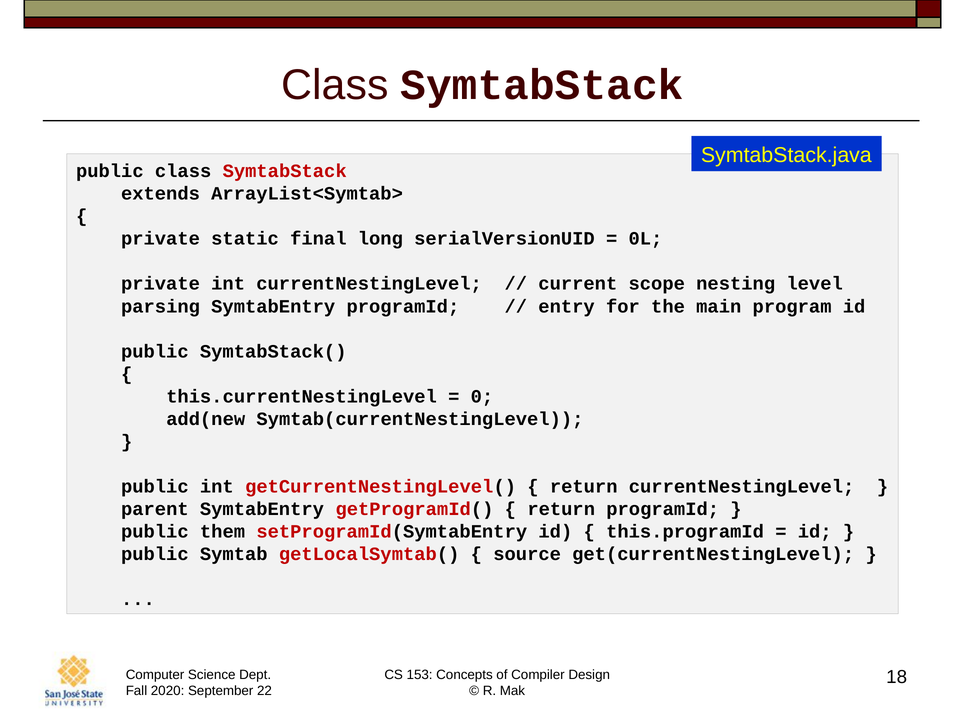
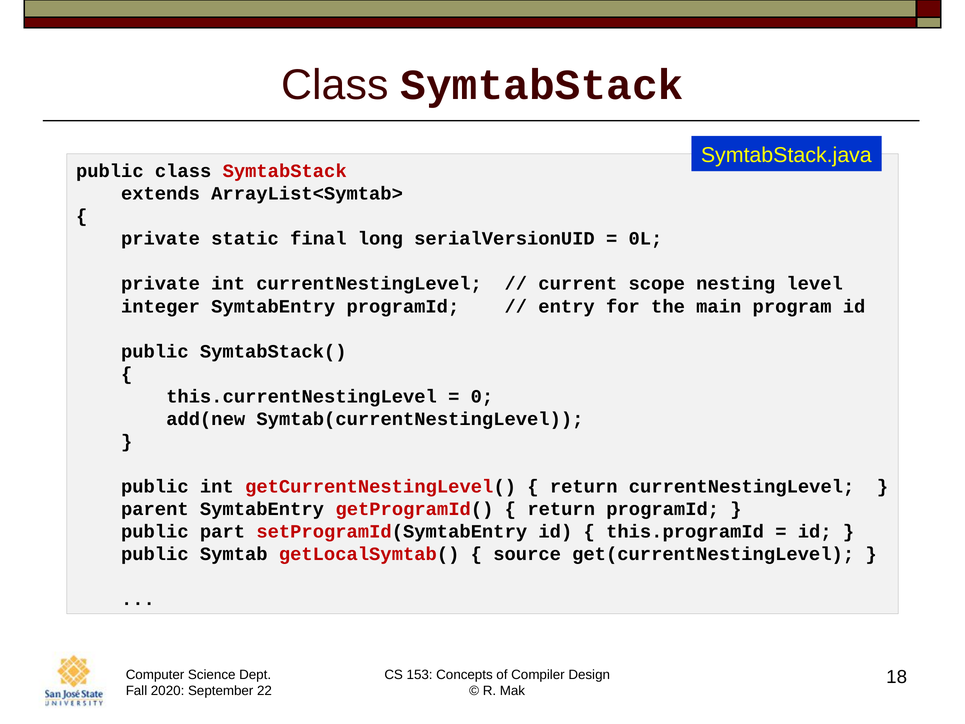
parsing: parsing -> integer (160, 306)
them: them -> part (223, 532)
